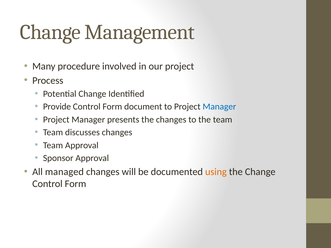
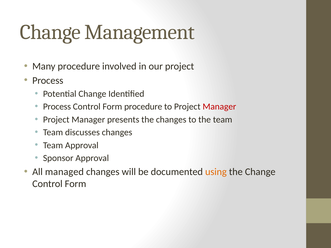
Provide: Provide -> Process (57, 107)
Form document: document -> procedure (143, 107)
Manager colour: blue -> red (219, 107)
